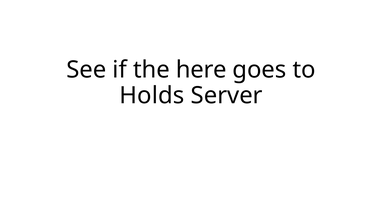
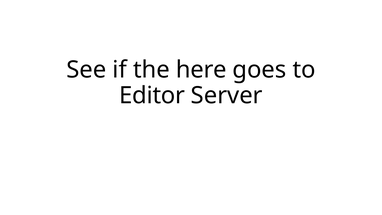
Holds: Holds -> Editor (152, 95)
